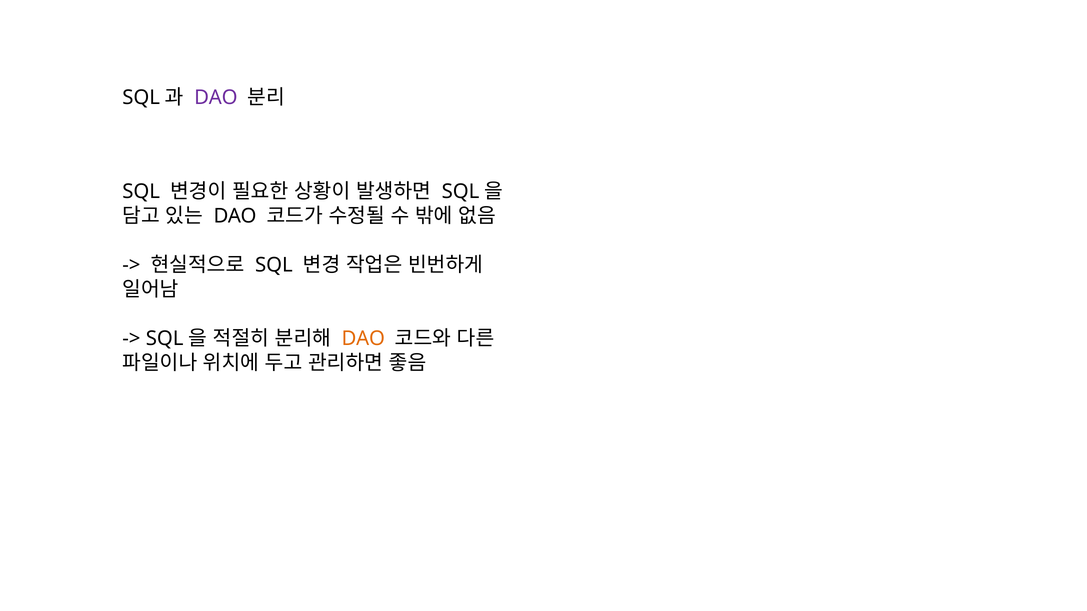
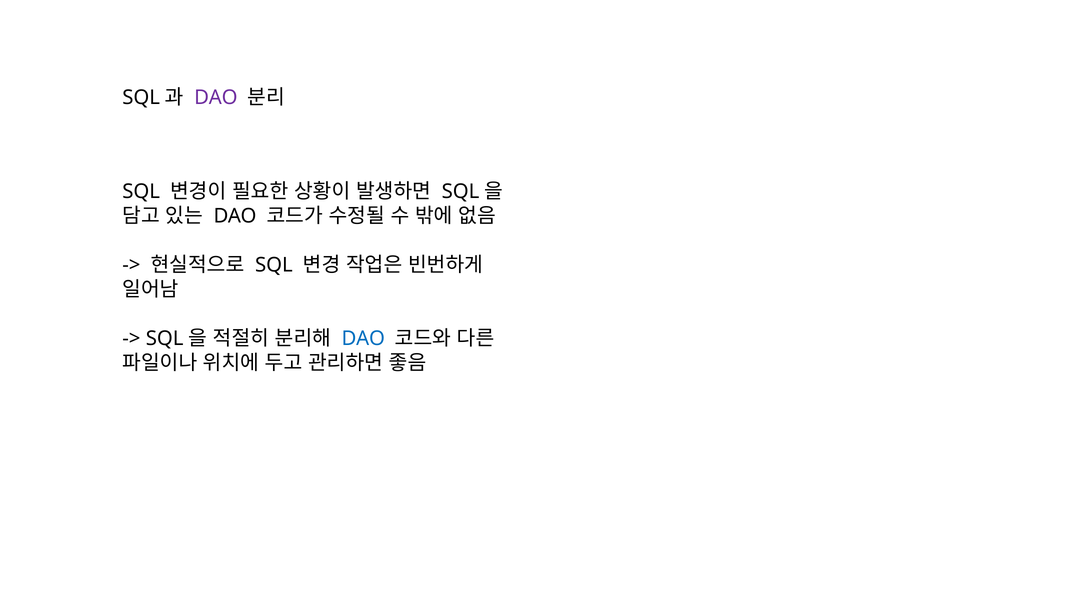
DAO colour: orange -> blue (363, 339)
